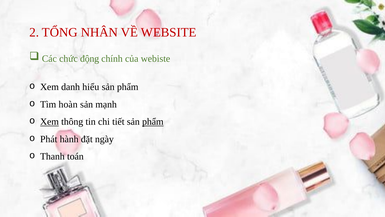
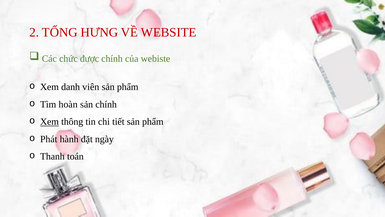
NHÂN: NHÂN -> HƯNG (99, 32)
động: động -> được (90, 59)
hiểu: hiểu -> viên (91, 87)
sản mạnh: mạnh -> chính (106, 104)
phẩm underline: present -> none (153, 122)
